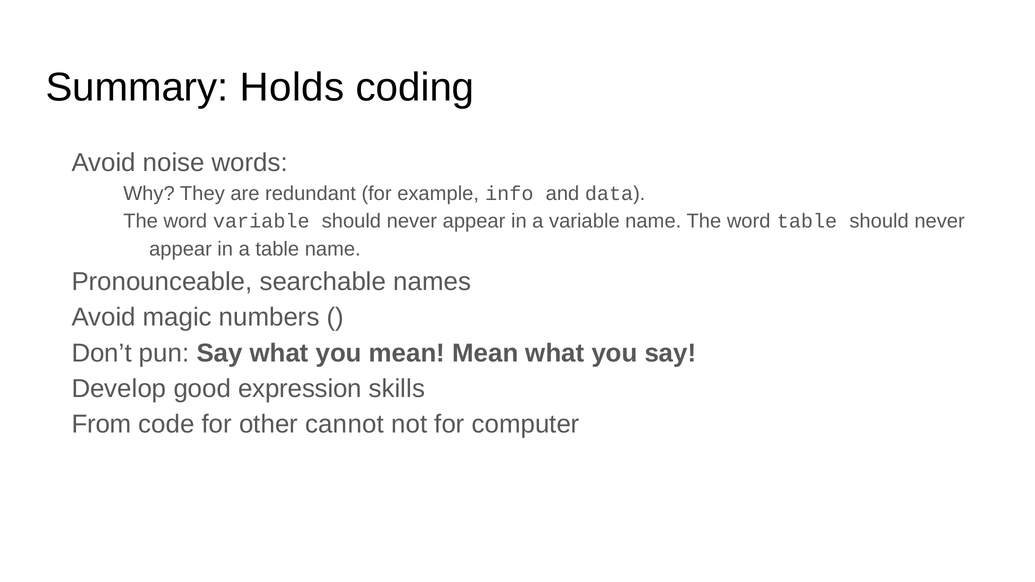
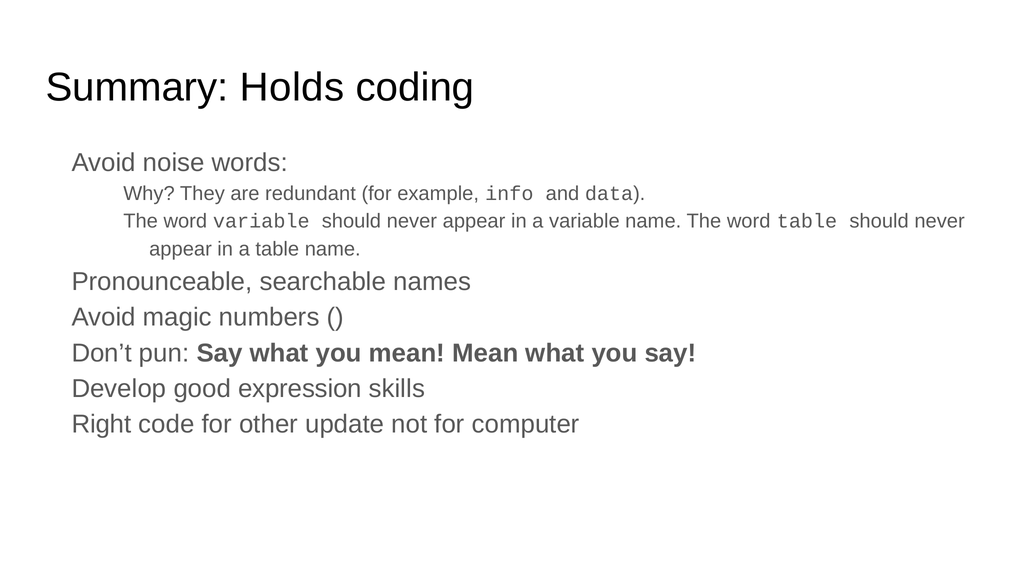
From: From -> Right (101, 424)
cannot: cannot -> update (345, 424)
